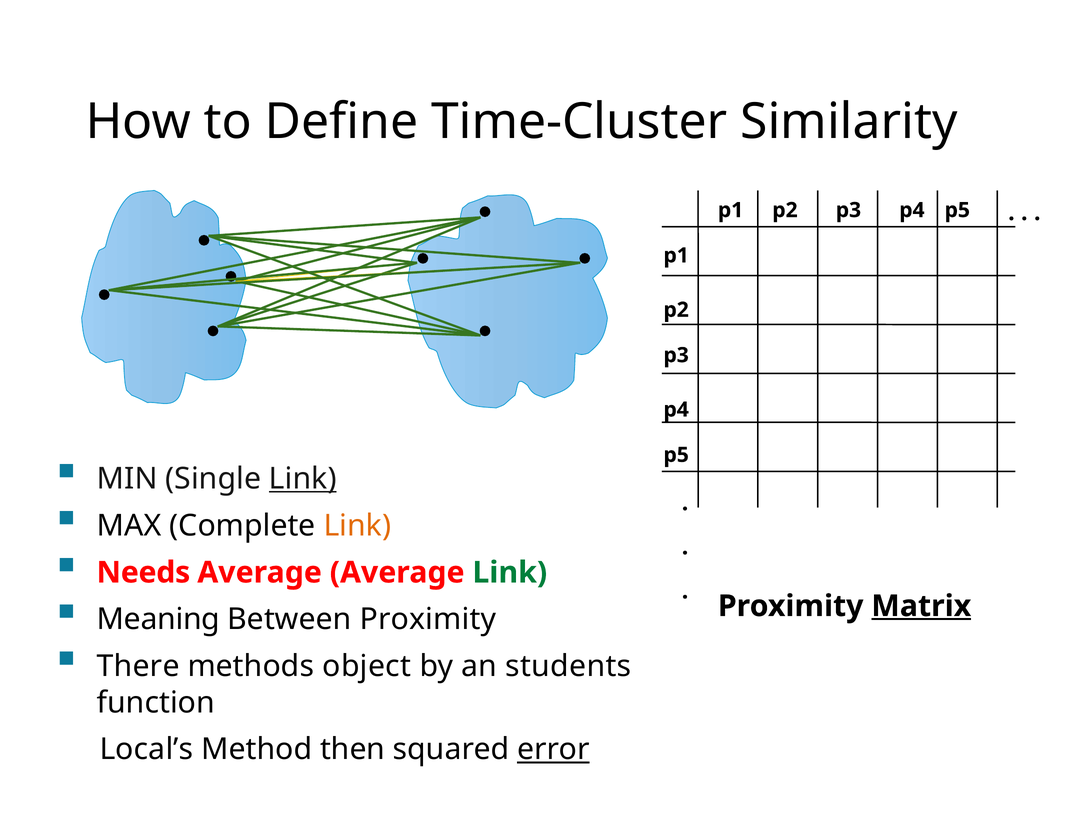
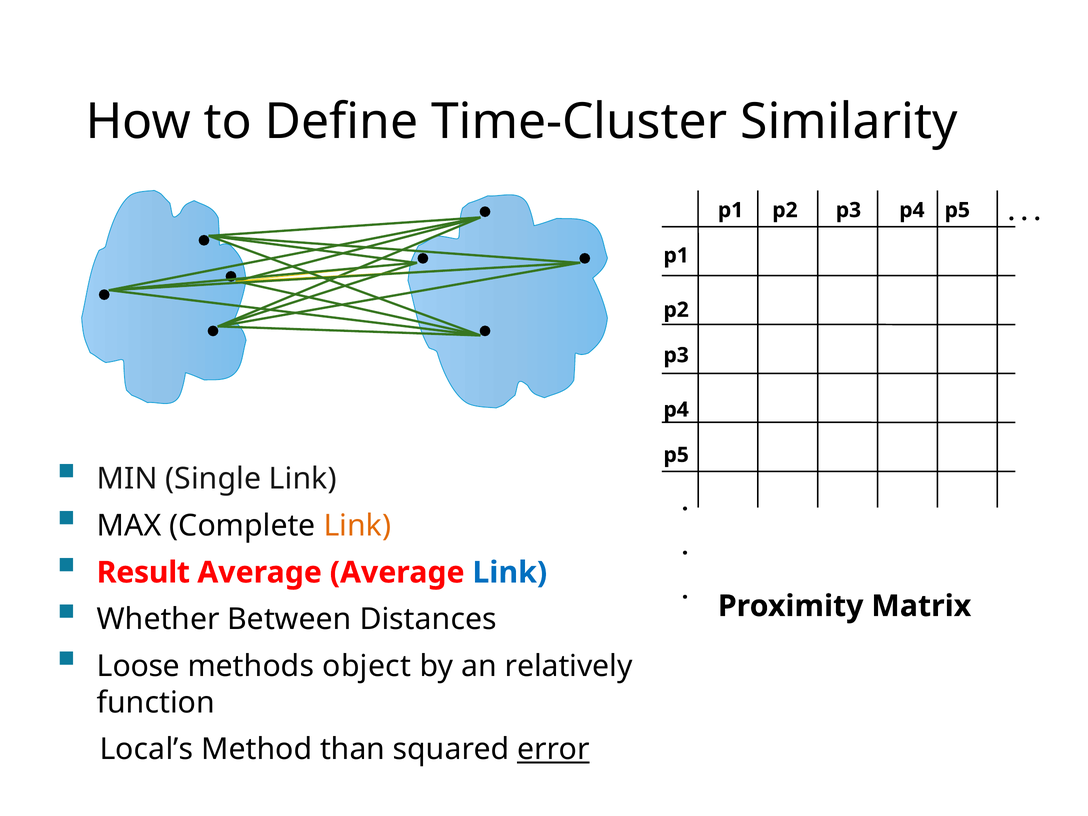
Link underline: present -> none (303, 479)
Needs: Needs -> Result (143, 573)
Link colour: green -> blue (510, 573)
Meaning: Meaning -> Whether (158, 619)
Between Proximity: Proximity -> Distances (428, 619)
Matrix underline: present -> none (921, 606)
There: There -> Loose (138, 666)
students: students -> relatively (569, 666)
then: then -> than (353, 749)
